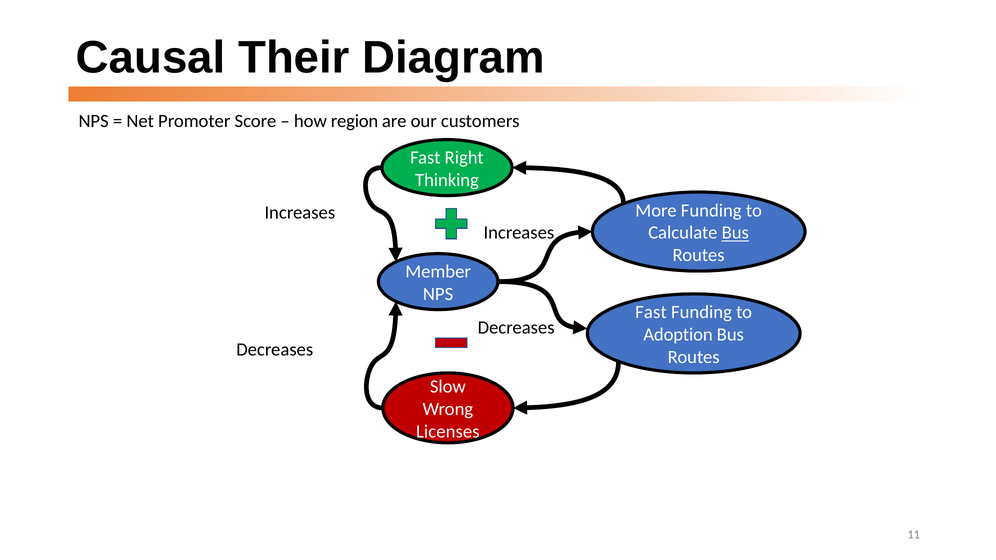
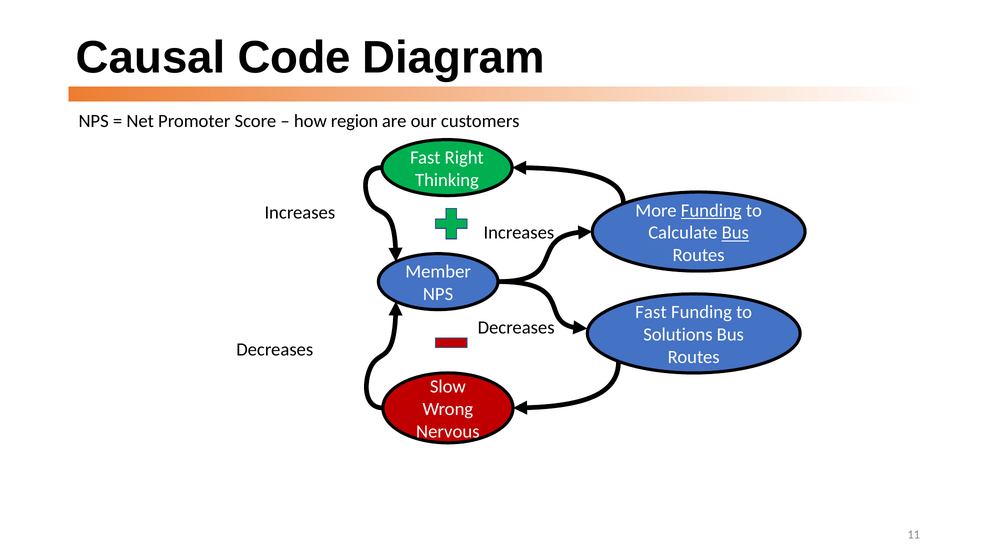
Their: Their -> Code (294, 58)
Funding underline: none -> present (711, 211)
Adoption: Adoption -> Solutions (678, 335)
Licenses: Licenses -> Nervous (448, 432)
